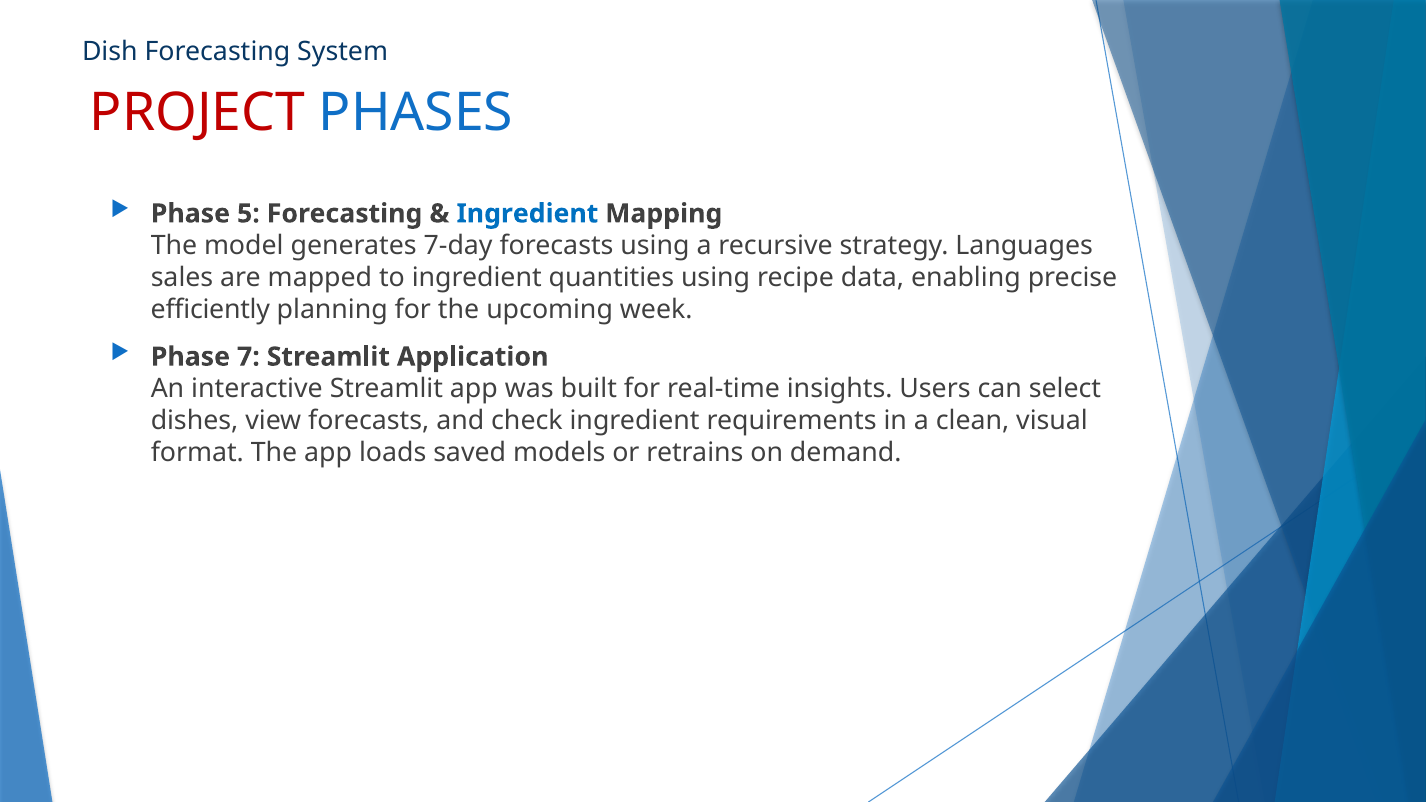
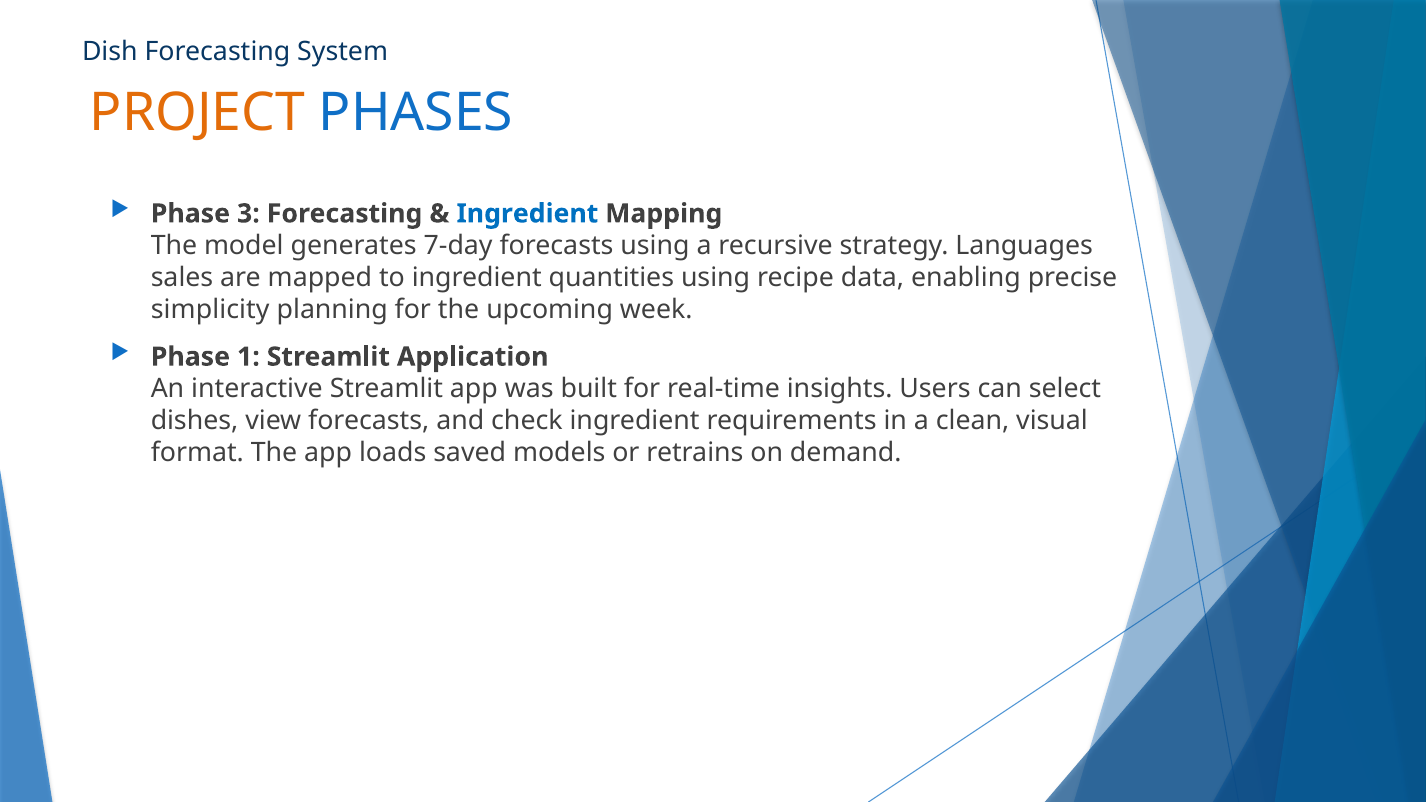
PROJECT colour: red -> orange (197, 112)
5: 5 -> 3 (248, 214)
efficiently: efficiently -> simplicity (210, 310)
7: 7 -> 1 (248, 357)
